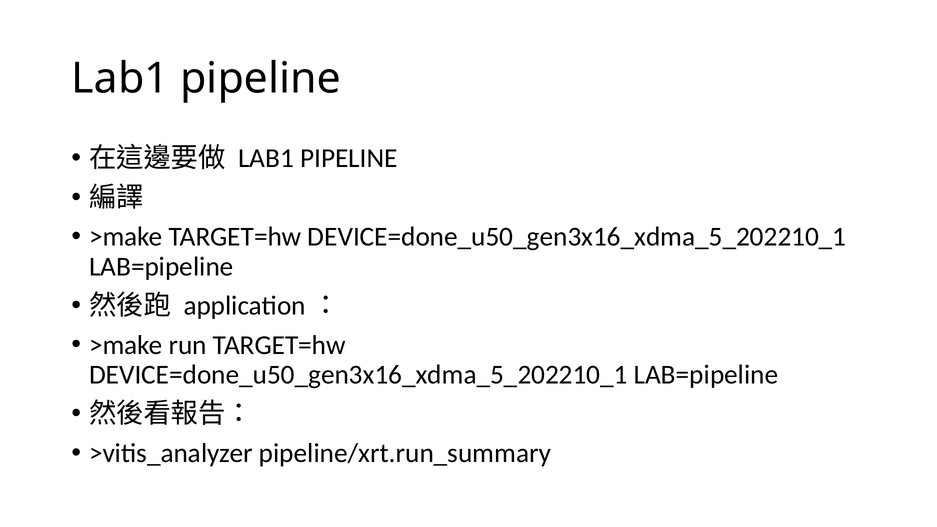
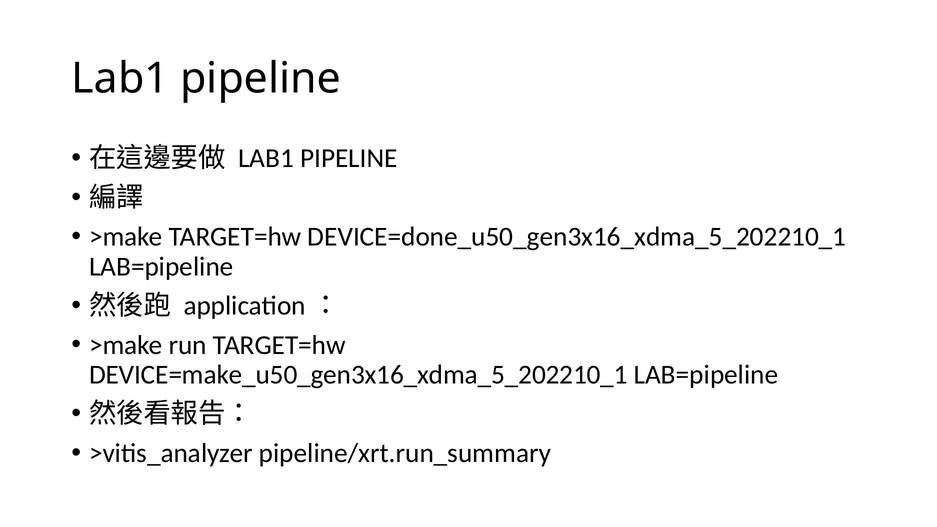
DEVICE=done_u50_gen3x16_xdma_5_202210_1: DEVICE=done_u50_gen3x16_xdma_5_202210_1 -> DEVICE=make_u50_gen3x16_xdma_5_202210_1 (358, 375)
